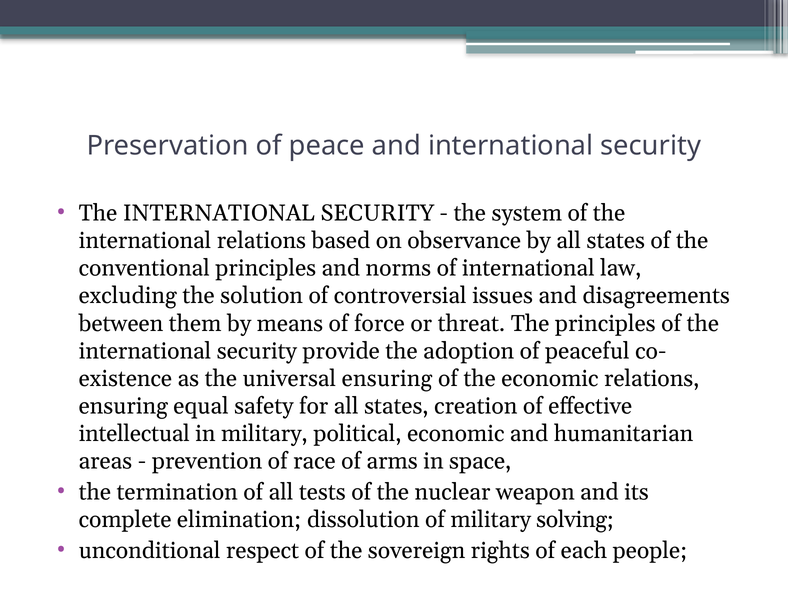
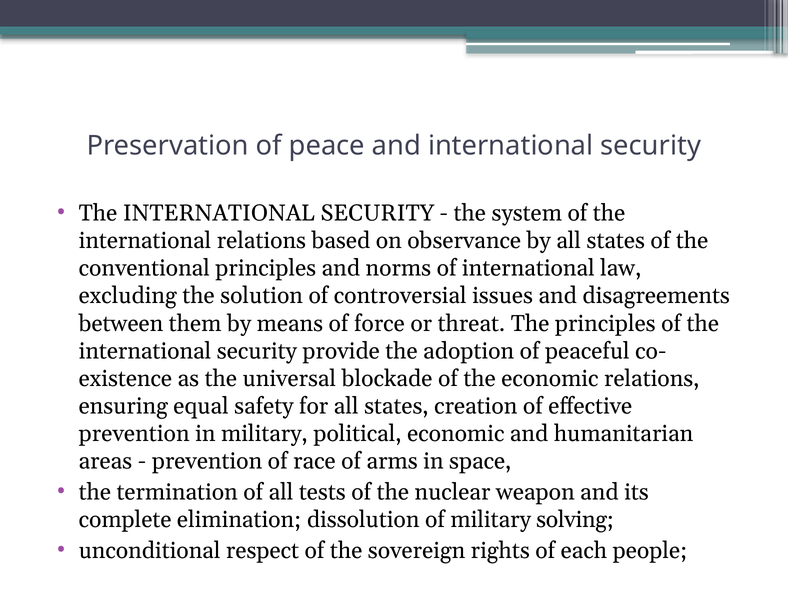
universal ensuring: ensuring -> blockade (387, 379)
intellectual: intellectual -> prevention (134, 434)
